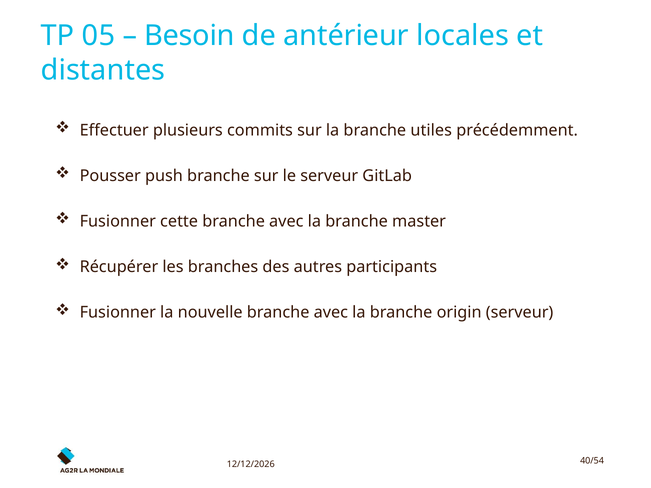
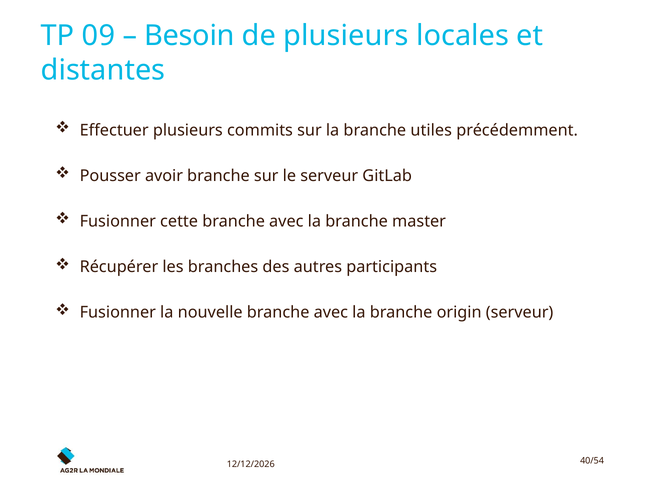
05: 05 -> 09 (99, 36)
de antérieur: antérieur -> plusieurs (346, 36)
push: push -> avoir (164, 176)
